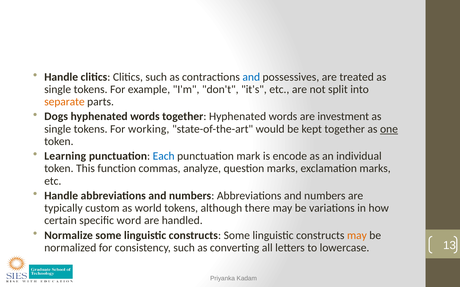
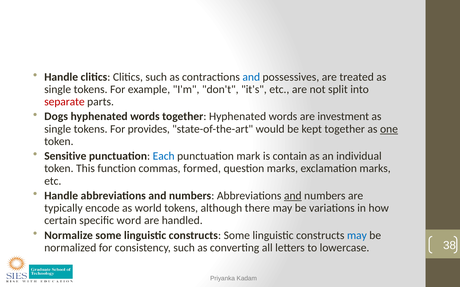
separate colour: orange -> red (64, 102)
working: working -> provides (149, 129)
Learning: Learning -> Sensitive (65, 156)
encode: encode -> contain (290, 156)
analyze: analyze -> formed (202, 169)
and underline: none -> present (293, 196)
custom: custom -> encode (102, 208)
may colour: orange -> blue (357, 236)
13: 13 -> 38 (450, 246)
